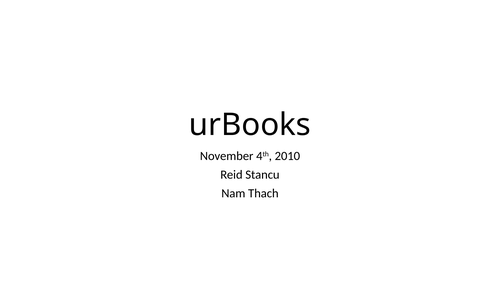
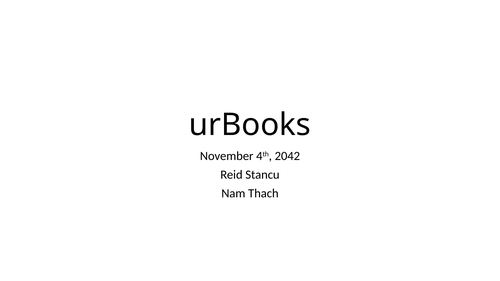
2010: 2010 -> 2042 (287, 156)
